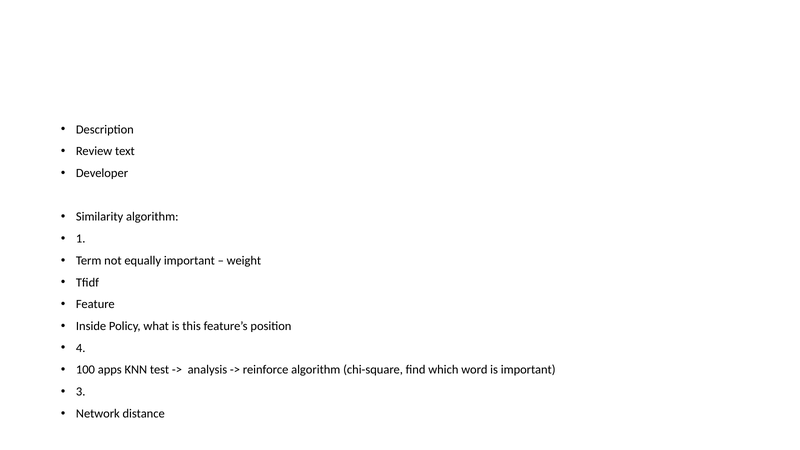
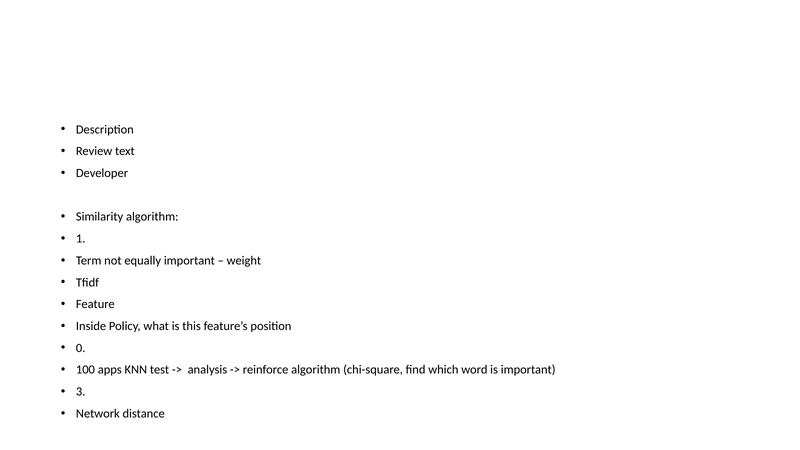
4: 4 -> 0 (81, 348)
